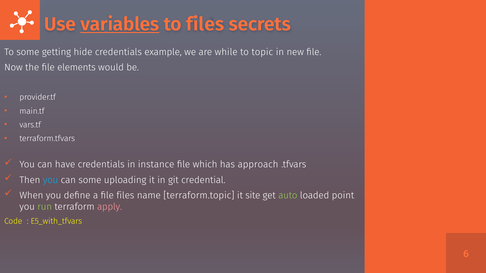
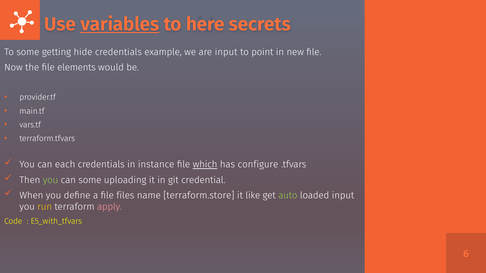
to files: files -> here (205, 24)
are while: while -> input (226, 52)
topic: topic -> point (262, 52)
have: have -> each (65, 165)
which underline: none -> present (205, 165)
approach: approach -> configure (258, 165)
you colour: light blue -> light green (51, 180)
terraform.topic: terraform.topic -> terraform.store (199, 196)
site: site -> like (253, 196)
loaded point: point -> input (343, 196)
run colour: light green -> yellow (45, 207)
